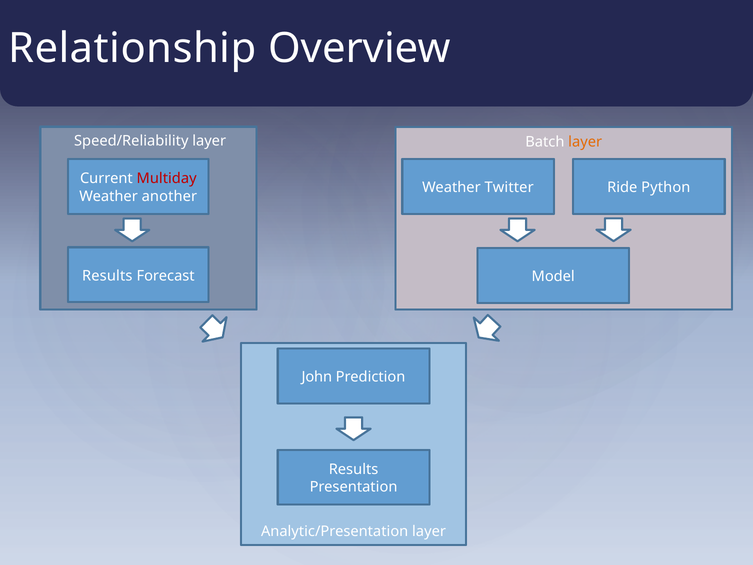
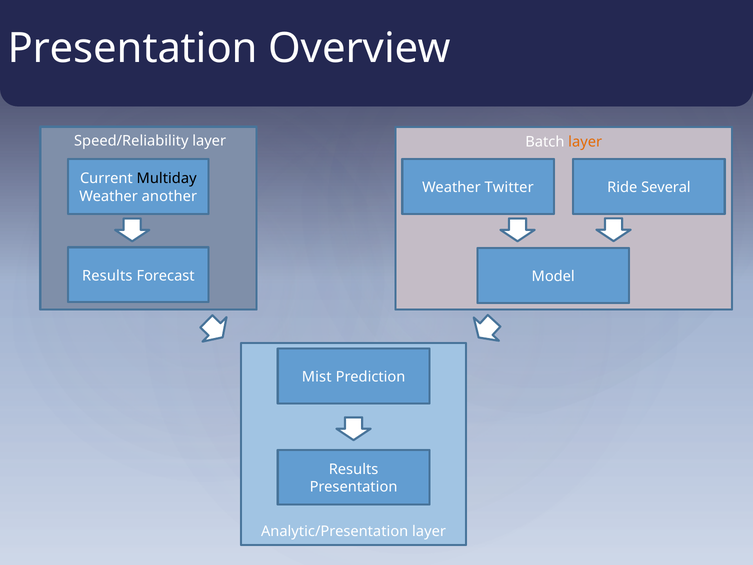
Relationship: Relationship -> Presentation (133, 48)
Multiday colour: red -> black (167, 179)
Python: Python -> Several (666, 187)
John: John -> Mist (317, 377)
